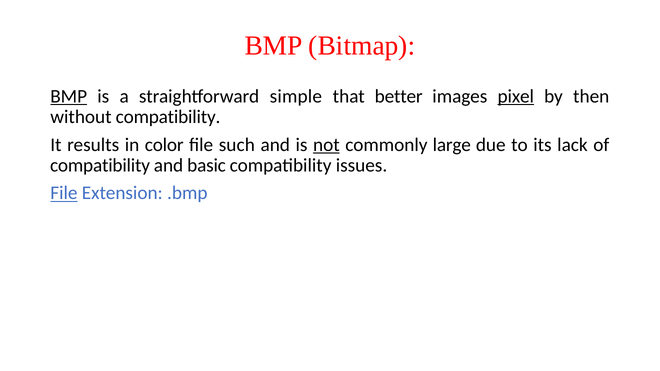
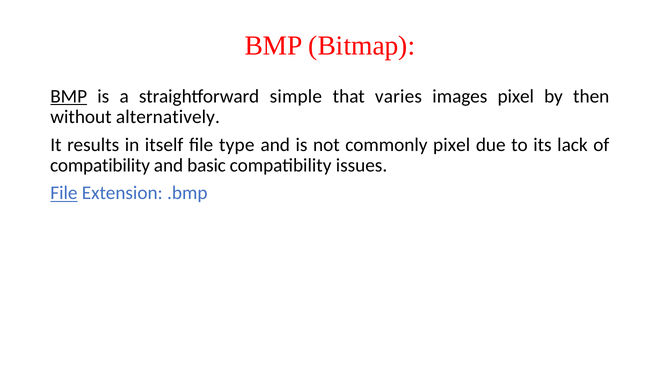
better: better -> varies (398, 96)
pixel underline: present -> none (516, 96)
without compatibility: compatibility -> alternatively (168, 117)
color: color -> itself (164, 145)
such: such -> type (237, 145)
not underline: present -> none (326, 145)
commonly large: large -> pixel (452, 145)
